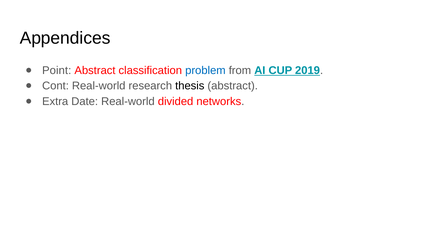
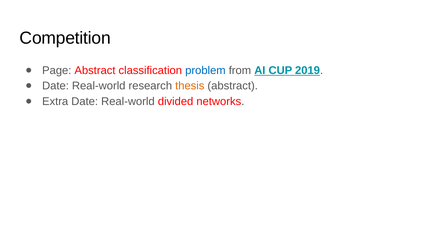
Appendices: Appendices -> Competition (65, 38)
Point: Point -> Page (57, 70)
Cont: Cont -> Date (56, 86)
thesis colour: black -> orange (190, 86)
